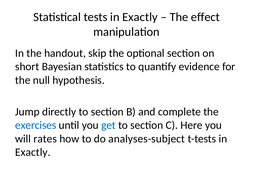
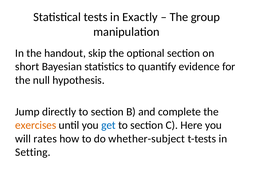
effect: effect -> group (205, 17)
exercises colour: blue -> orange (36, 125)
analyses-subject: analyses-subject -> whether-subject (147, 139)
Exactly: Exactly -> Setting (33, 152)
